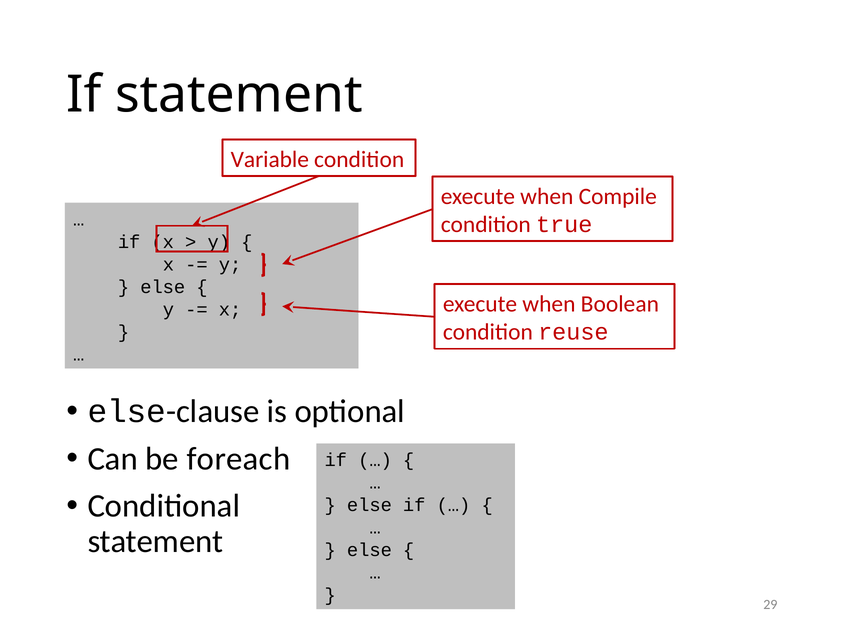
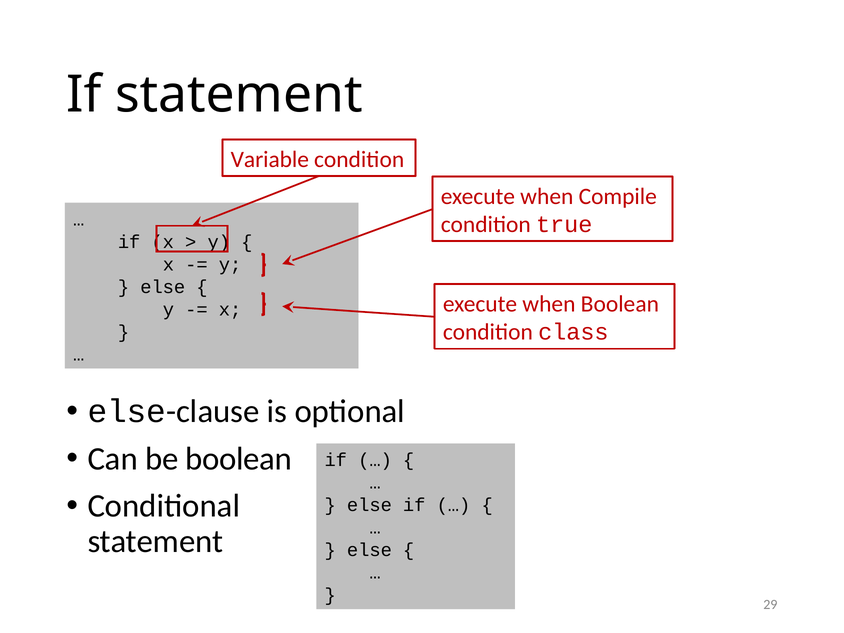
reuse: reuse -> class (573, 332)
be foreach: foreach -> boolean (239, 459)
